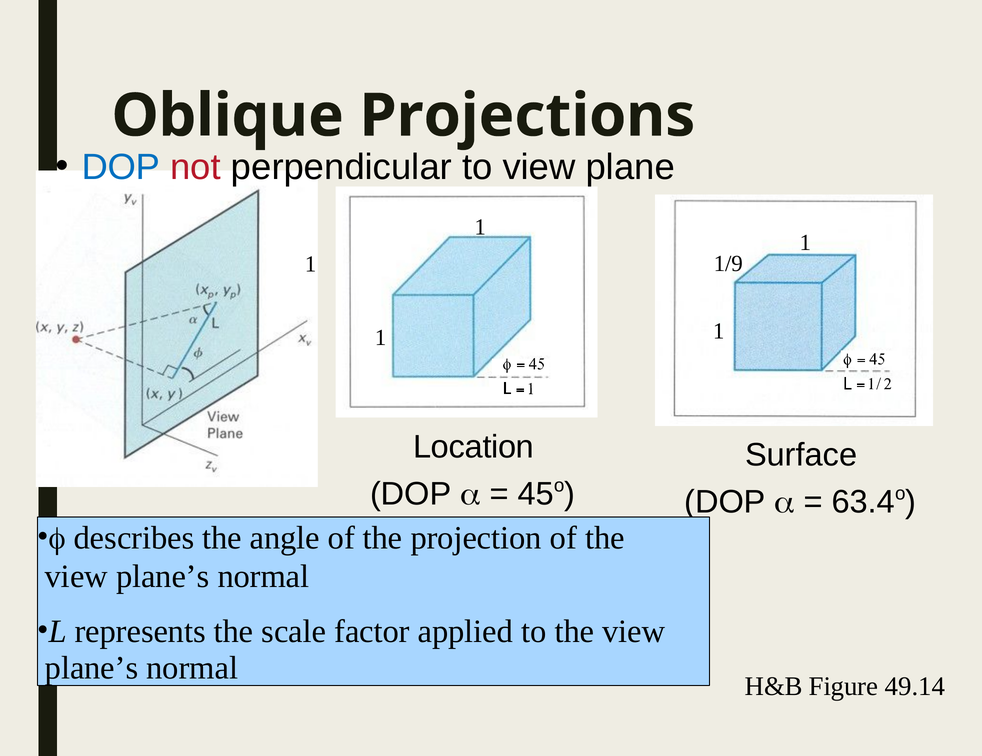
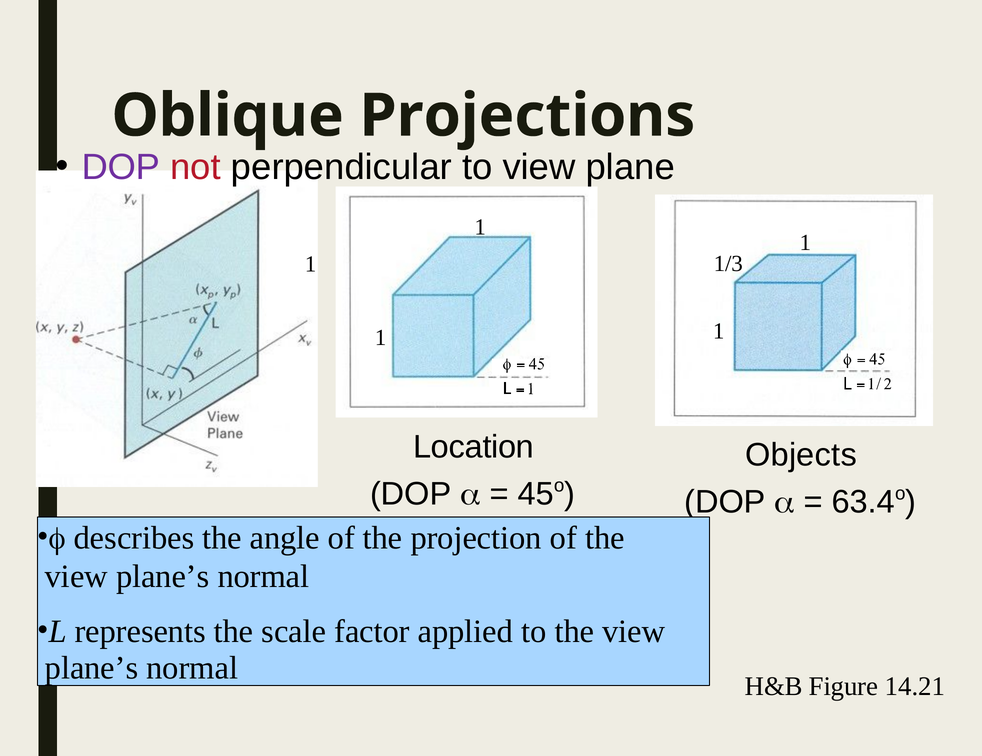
DOP colour: blue -> purple (121, 167)
1/9: 1/9 -> 1/3 (728, 263)
Surface: Surface -> Objects (801, 455)
49.14: 49.14 -> 14.21 (915, 686)
